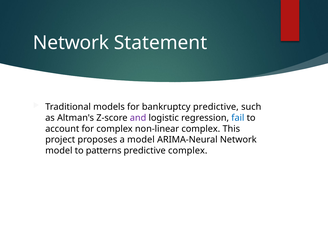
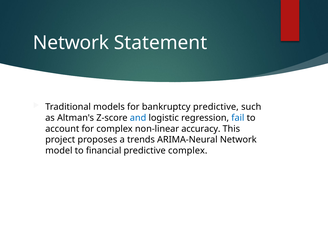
and colour: purple -> blue (138, 118)
non-linear complex: complex -> accuracy (201, 129)
a model: model -> trends (141, 140)
patterns: patterns -> financial (104, 151)
